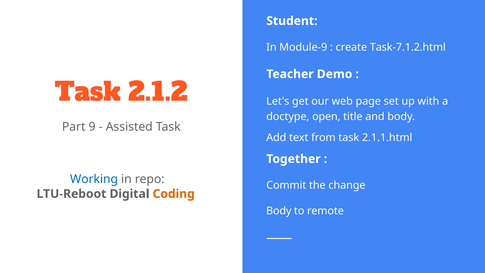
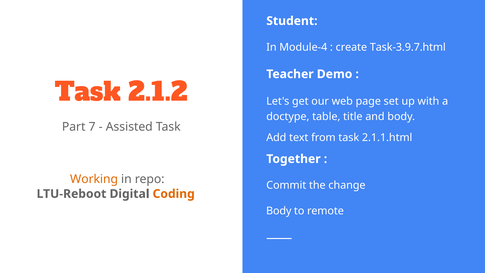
Module-9: Module-9 -> Module-4 (303, 47)
Task-7.1.2.html: Task-7.1.2.html -> Task-3.9.7.html (408, 47)
open: open -> table (326, 117)
9: 9 -> 7 (92, 127)
Working colour: blue -> orange (94, 179)
